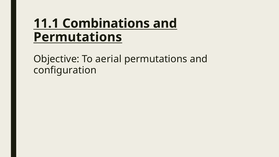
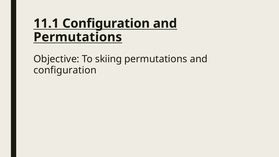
11.1 Combinations: Combinations -> Configuration (106, 23)
aerial: aerial -> skiing (109, 59)
